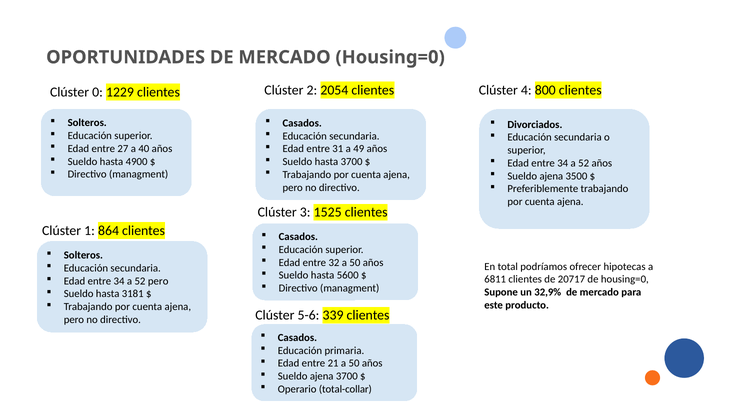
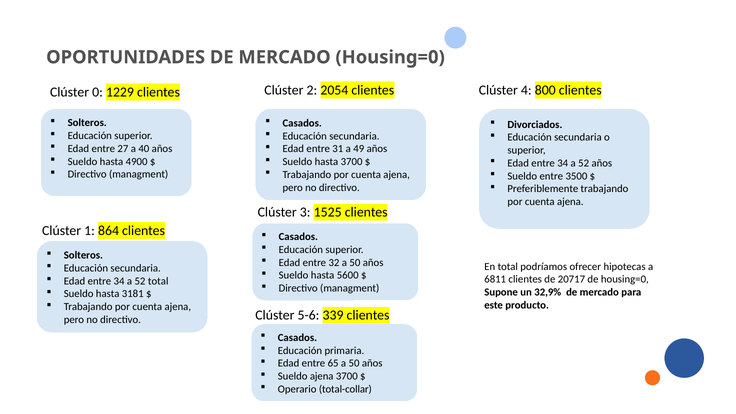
ajena: ajena -> entre (551, 176)
52 pero: pero -> total (158, 281)
21: 21 -> 65 (333, 363)
